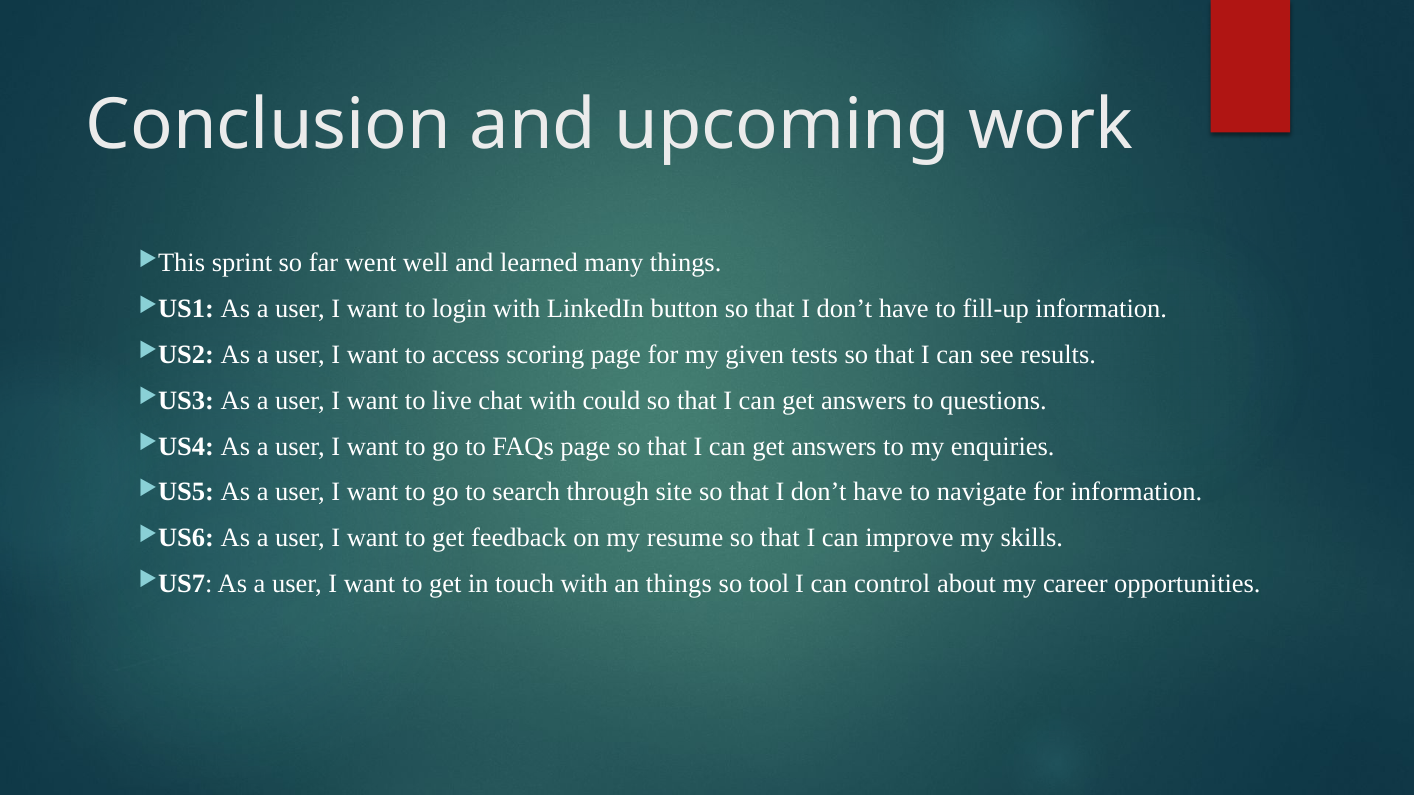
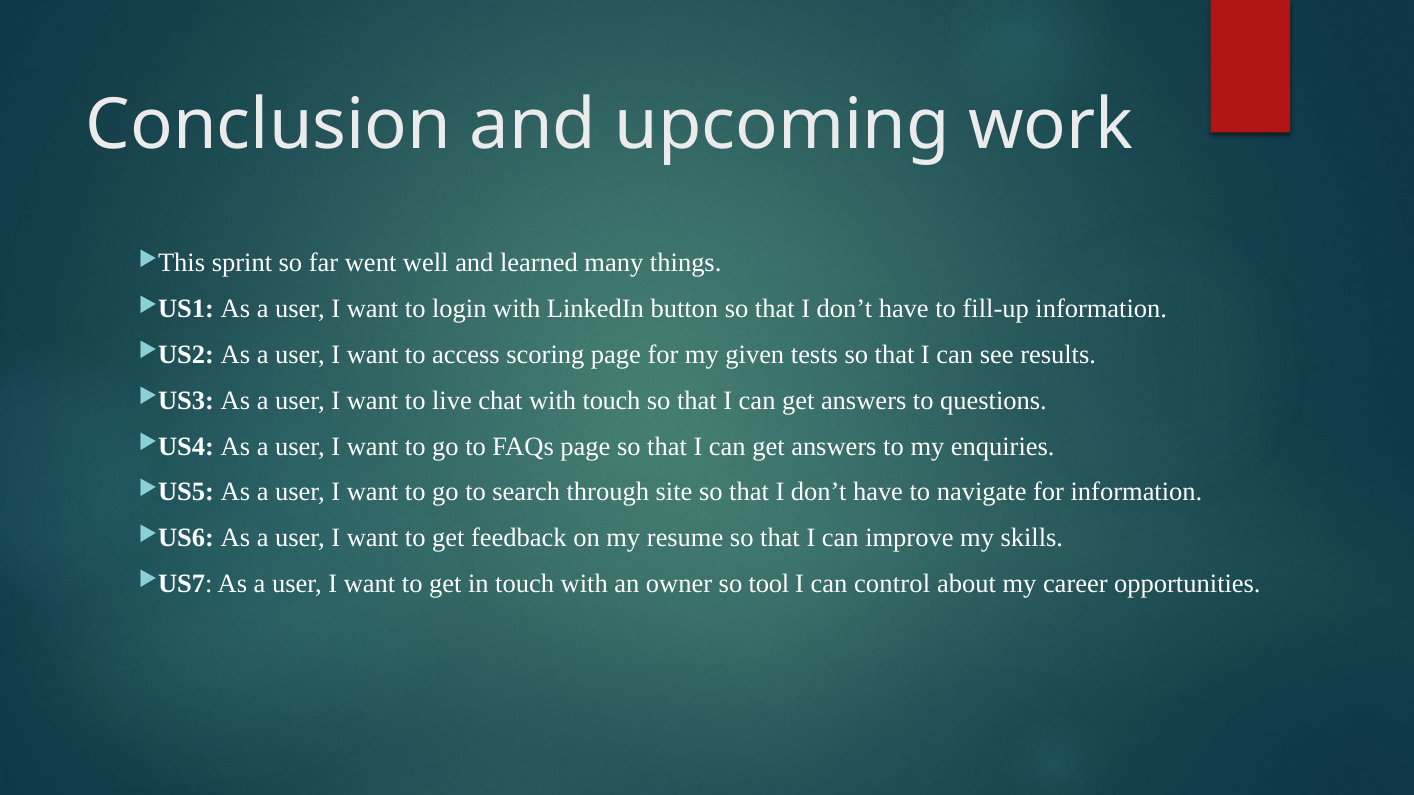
with could: could -> touch (612, 401)
an things: things -> owner (679, 584)
